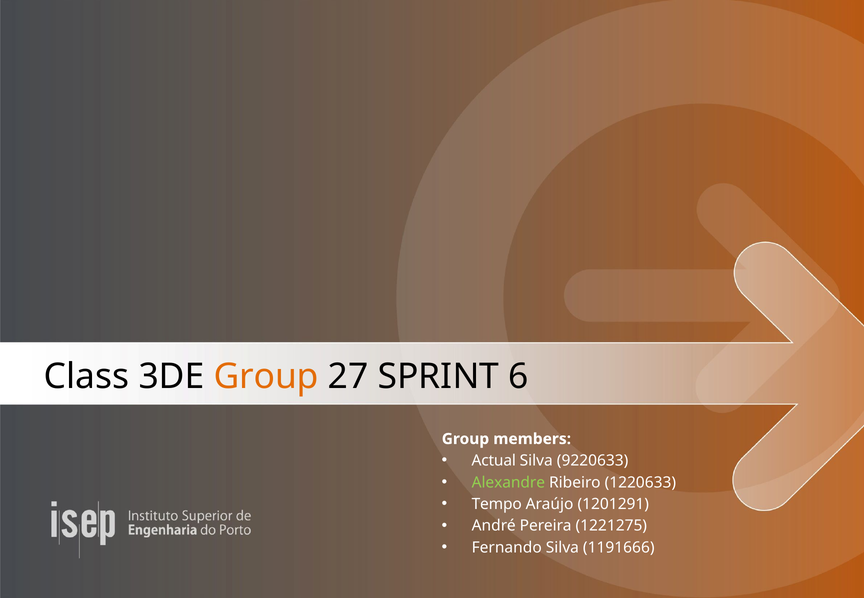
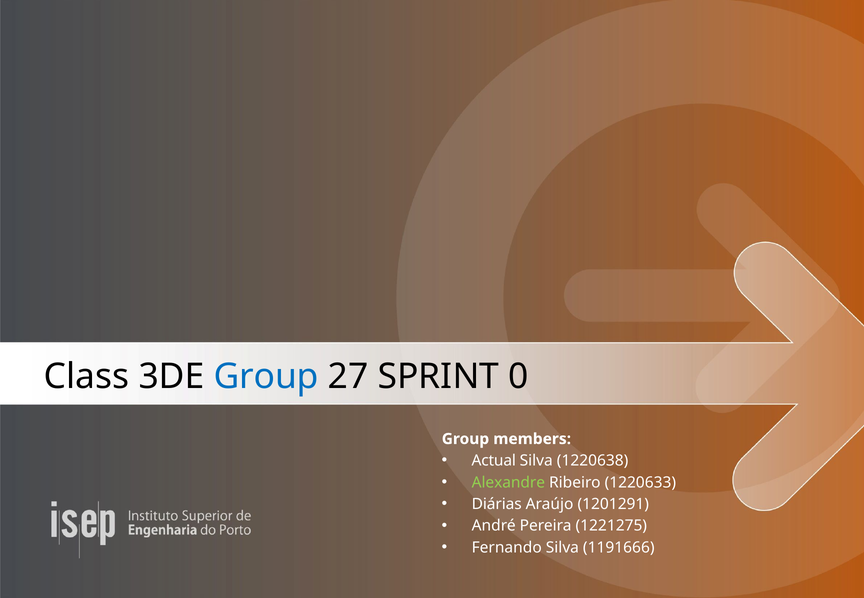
Group colour: orange -> blue (266, 377)
6: 6 -> 0 (518, 377)
9220633: 9220633 -> 1220638 (593, 461)
Tempo: Tempo -> Diárias (497, 504)
